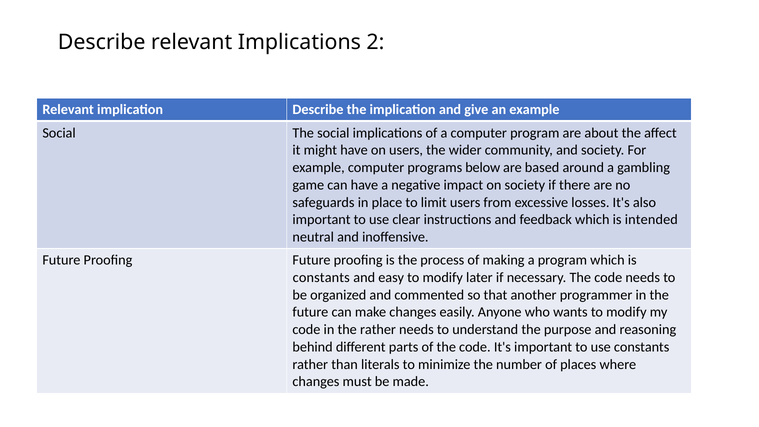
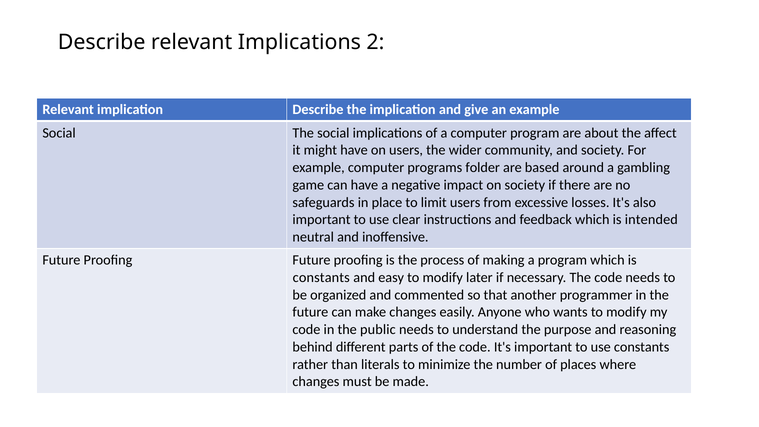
below: below -> folder (483, 168)
the rather: rather -> public (378, 330)
